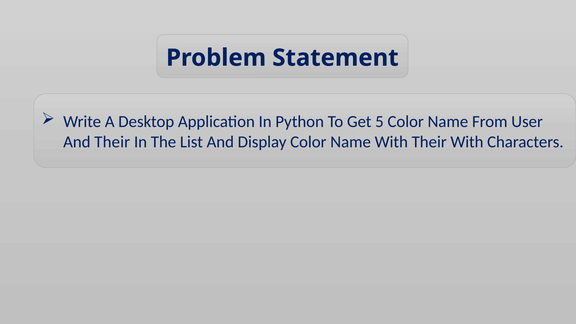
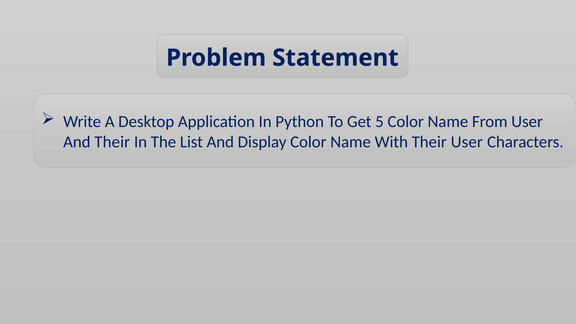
Their With: With -> User (467, 142)
